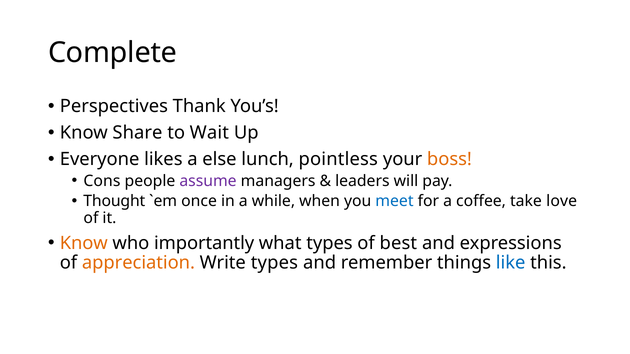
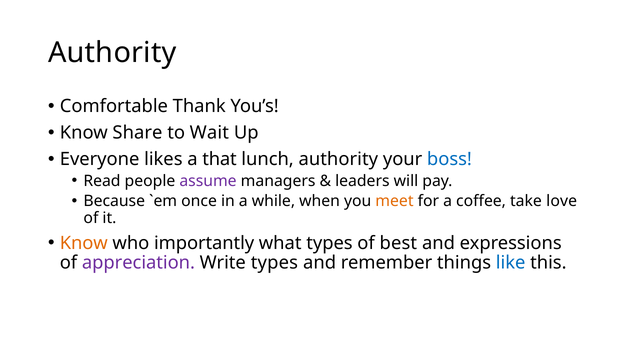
Complete: Complete -> Authority (112, 53)
Perspectives: Perspectives -> Comfortable (114, 107)
else: else -> that (220, 159)
lunch pointless: pointless -> authority (338, 159)
boss colour: orange -> blue (449, 159)
Cons: Cons -> Read (102, 181)
Thought: Thought -> Because (114, 201)
meet colour: blue -> orange (394, 201)
appreciation colour: orange -> purple (138, 263)
